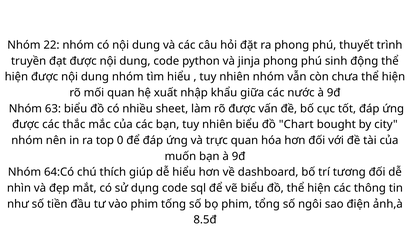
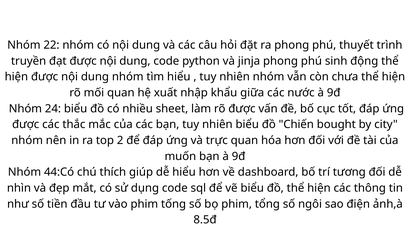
63: 63 -> 24 (53, 109)
Chart: Chart -> Chiến (296, 125)
0: 0 -> 2 (120, 141)
64:Có: 64:Có -> 44:Có (59, 173)
